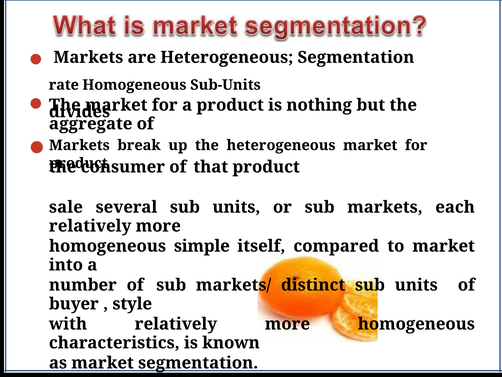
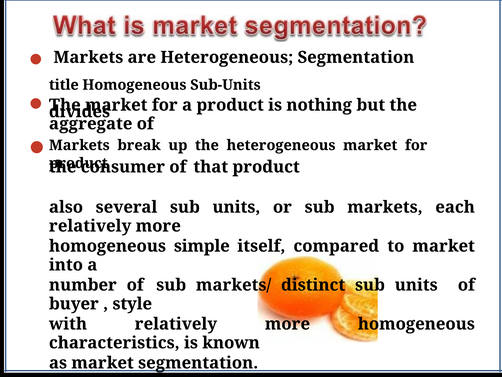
rate: rate -> title (64, 85)
sale: sale -> also (66, 207)
